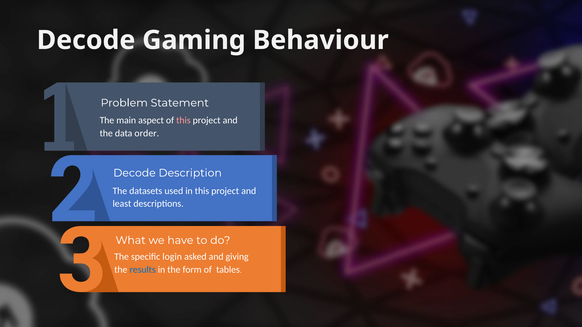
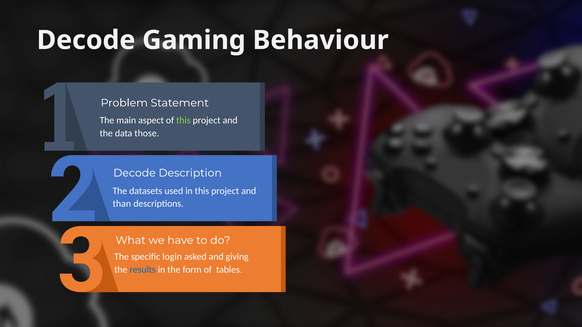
this colour: pink -> light green (183, 121)
order: order -> those (147, 133)
least: least -> than (122, 204)
